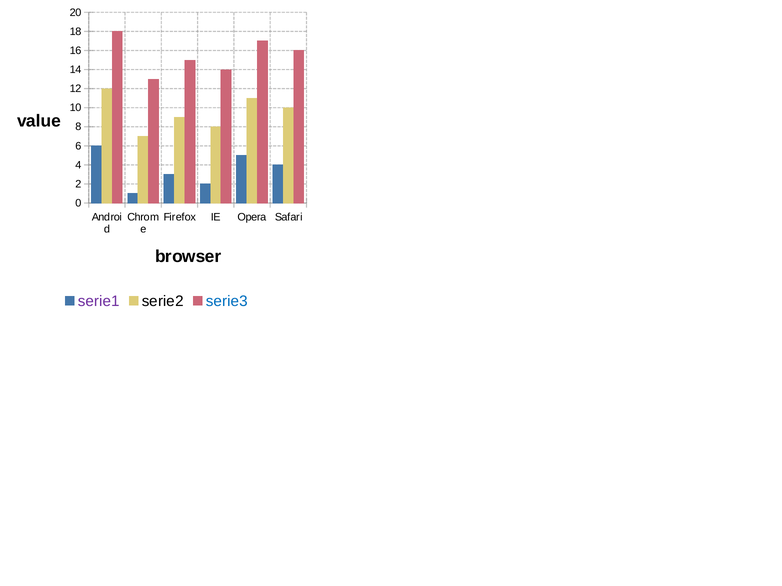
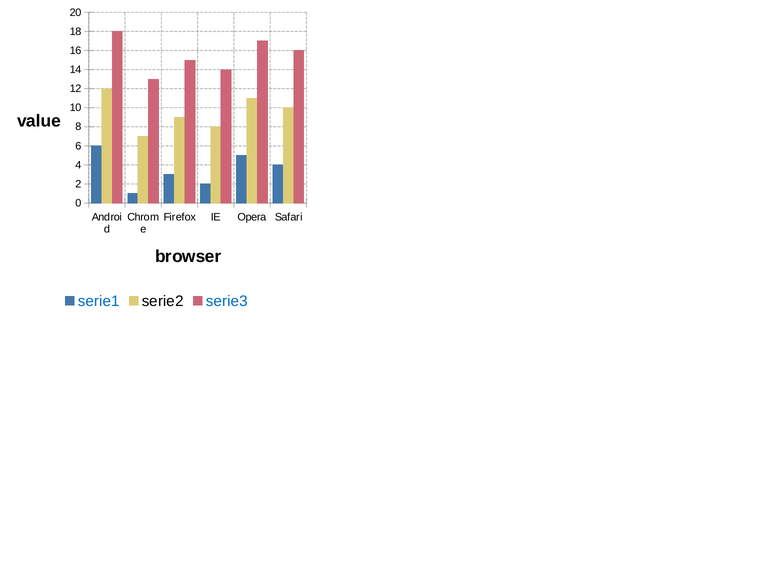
serie1 colour: purple -> blue (99, 301)
